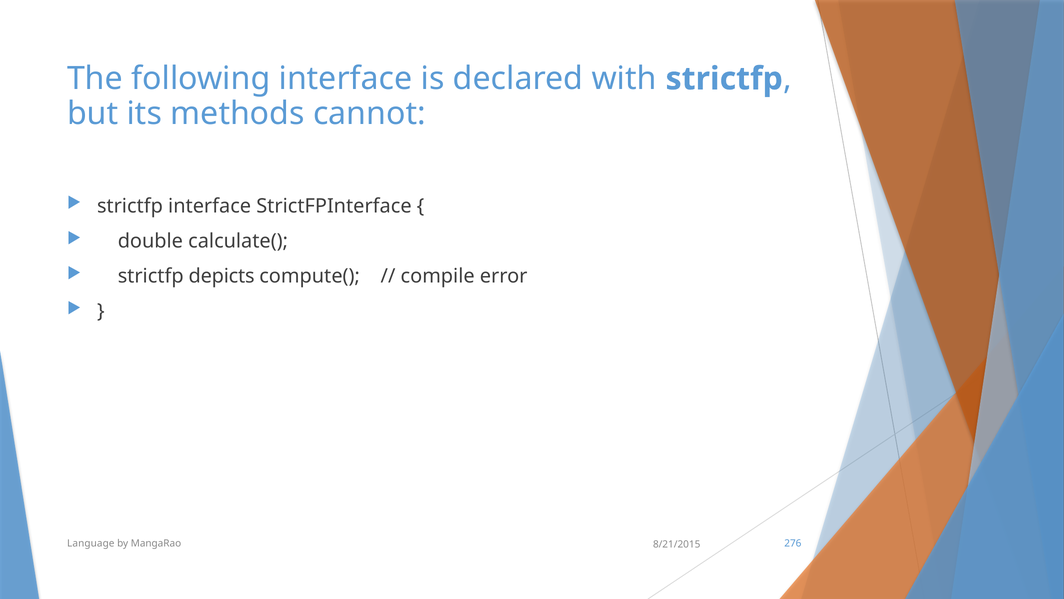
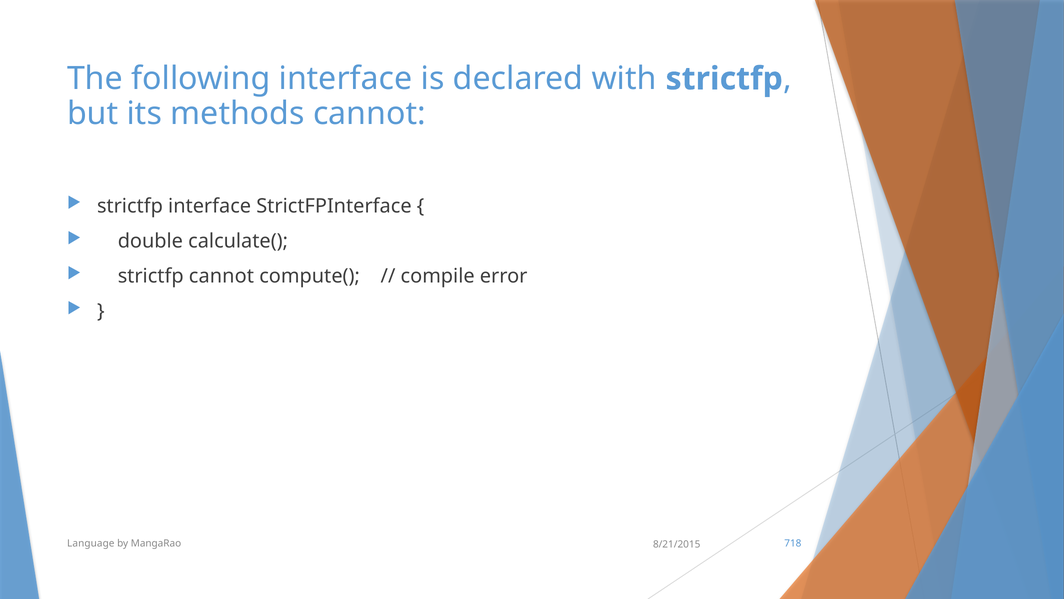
strictfp depicts: depicts -> cannot (221, 276)
276: 276 -> 718 (793, 543)
